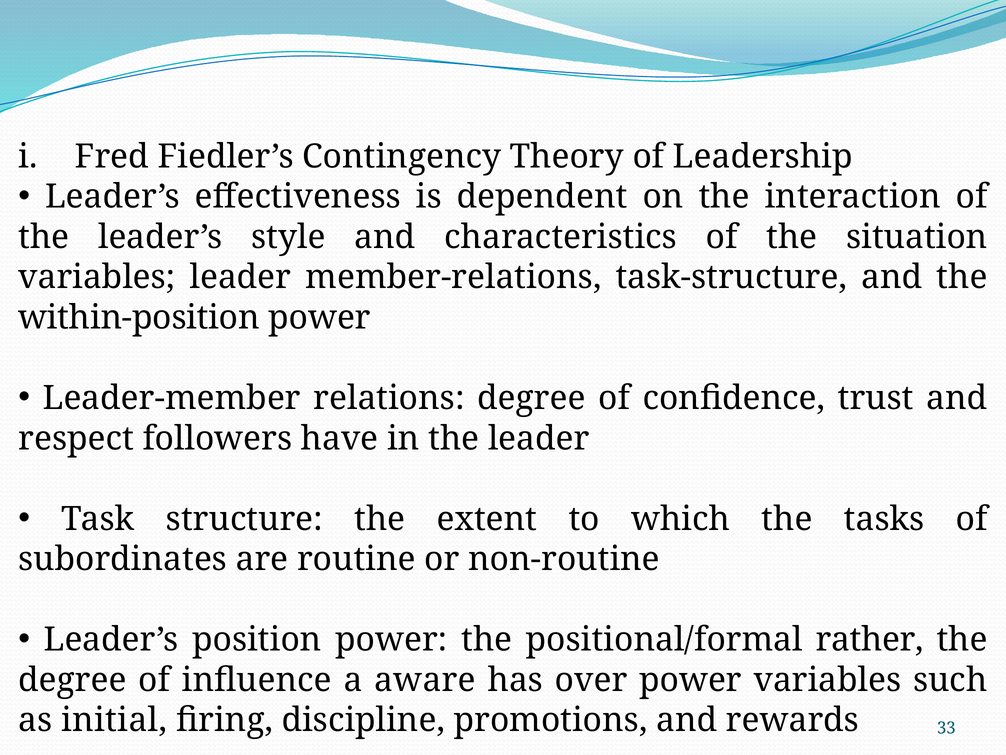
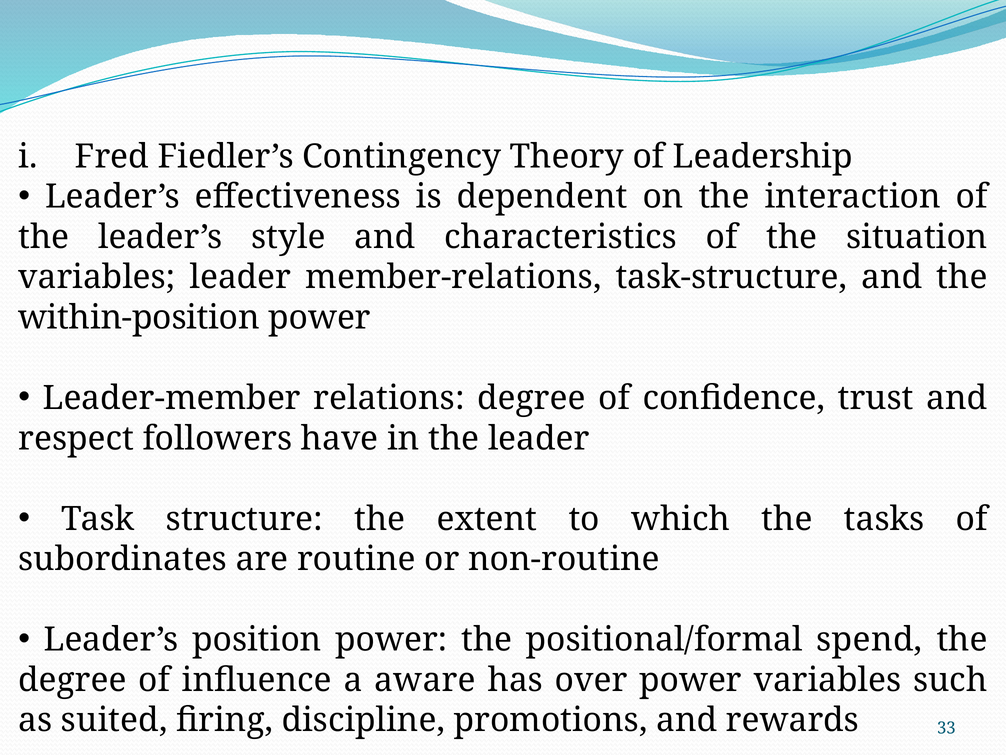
rather: rather -> spend (869, 639)
initial: initial -> suited (114, 720)
